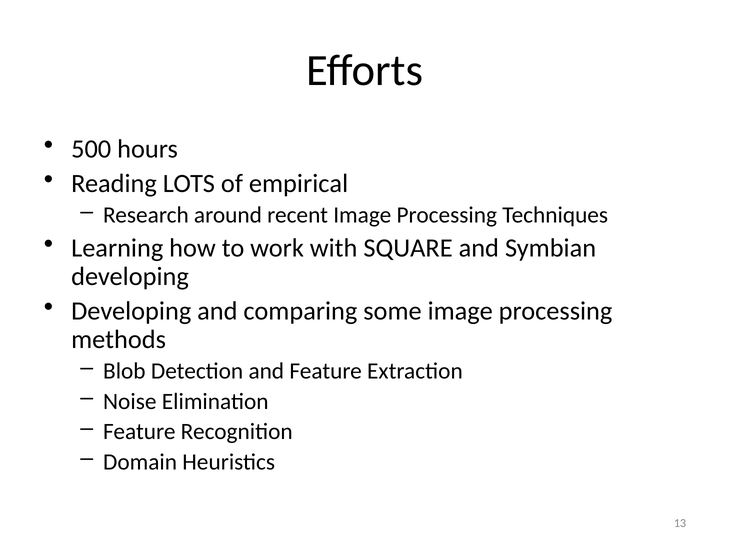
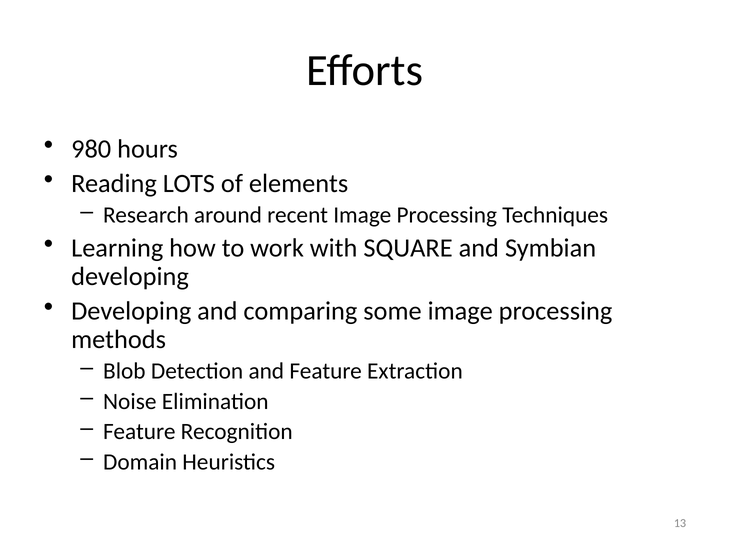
500: 500 -> 980 (91, 149)
empirical: empirical -> elements (299, 183)
